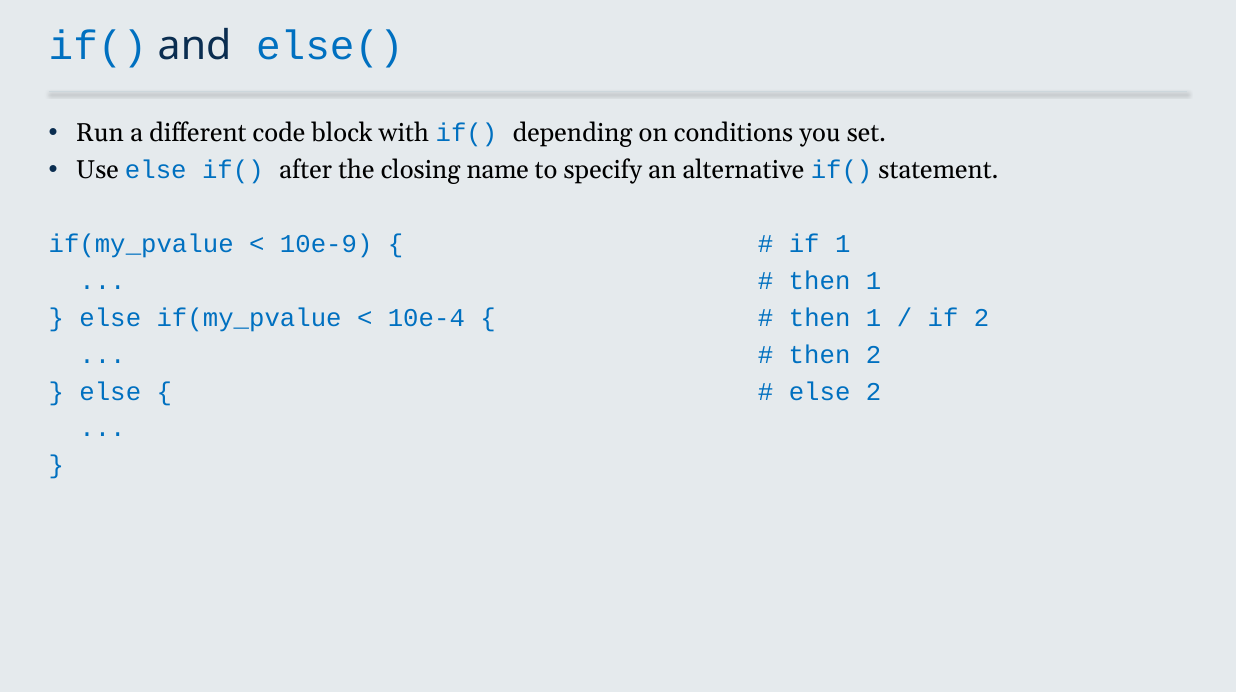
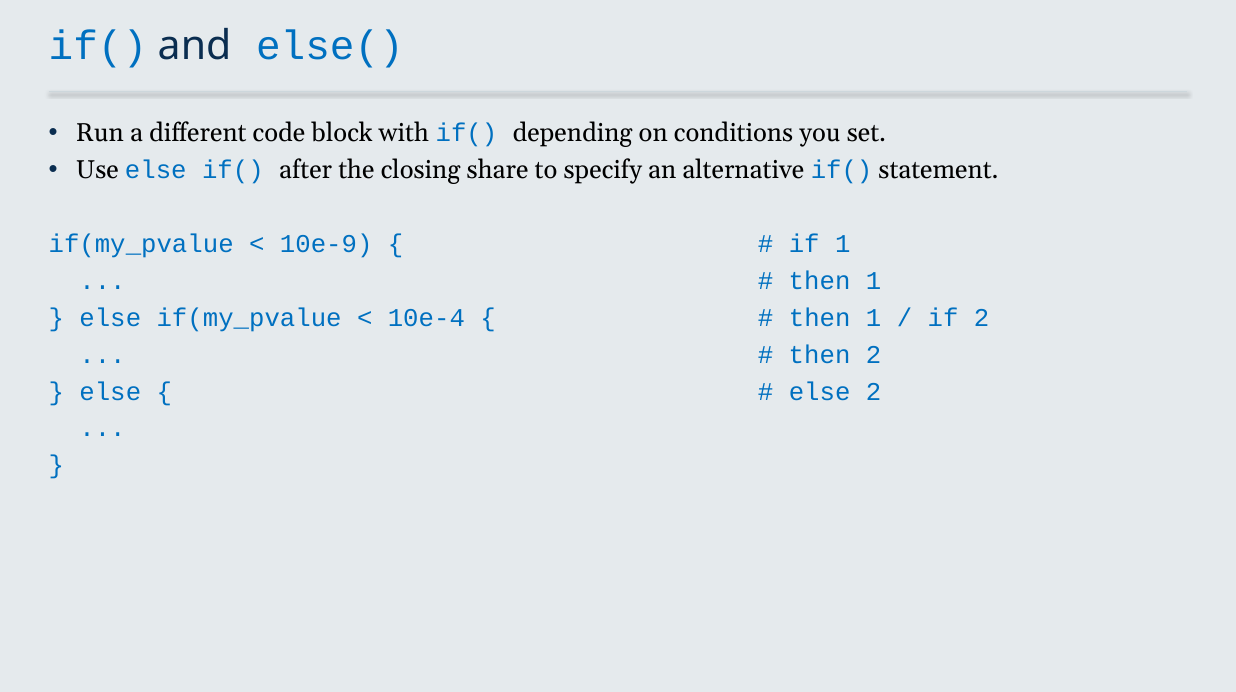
name: name -> share (498, 170)
